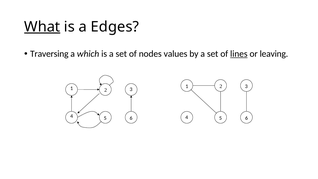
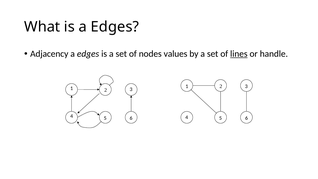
What underline: present -> none (42, 27)
Traversing: Traversing -> Adjacency (49, 54)
which: which -> edges (88, 54)
leaving: leaving -> handle (274, 54)
